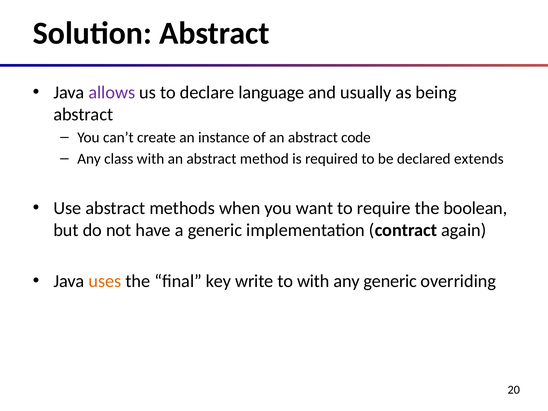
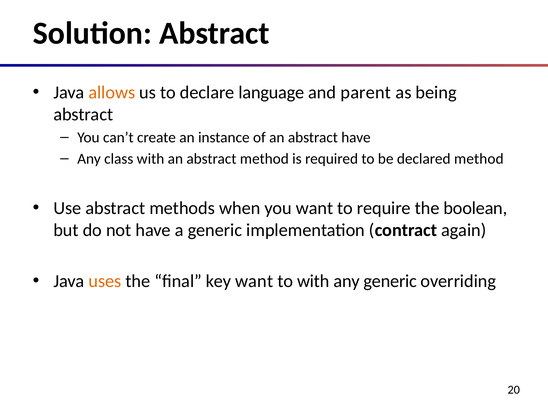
allows colour: purple -> orange (112, 93)
usually: usually -> parent (366, 93)
abstract code: code -> have (356, 137)
declared extends: extends -> method (479, 159)
key write: write -> want (254, 281)
